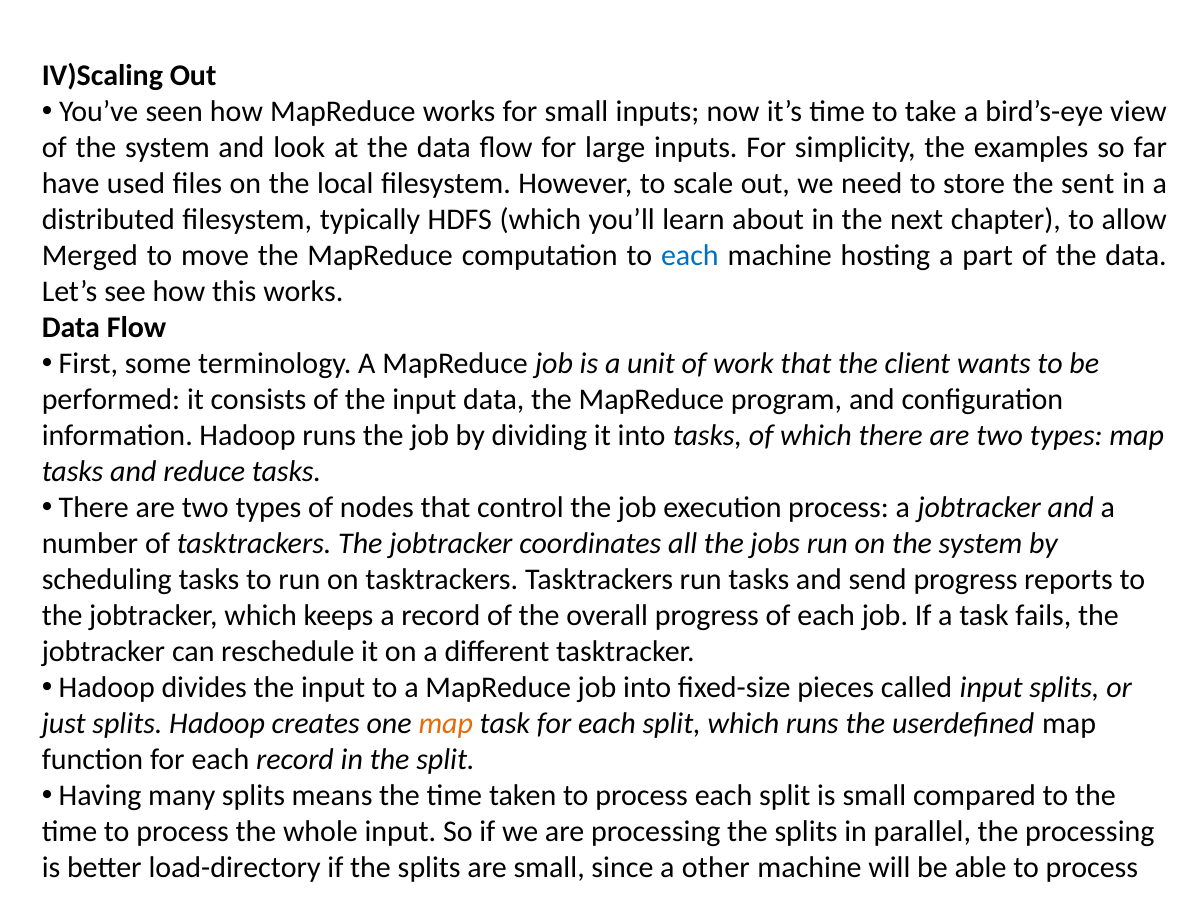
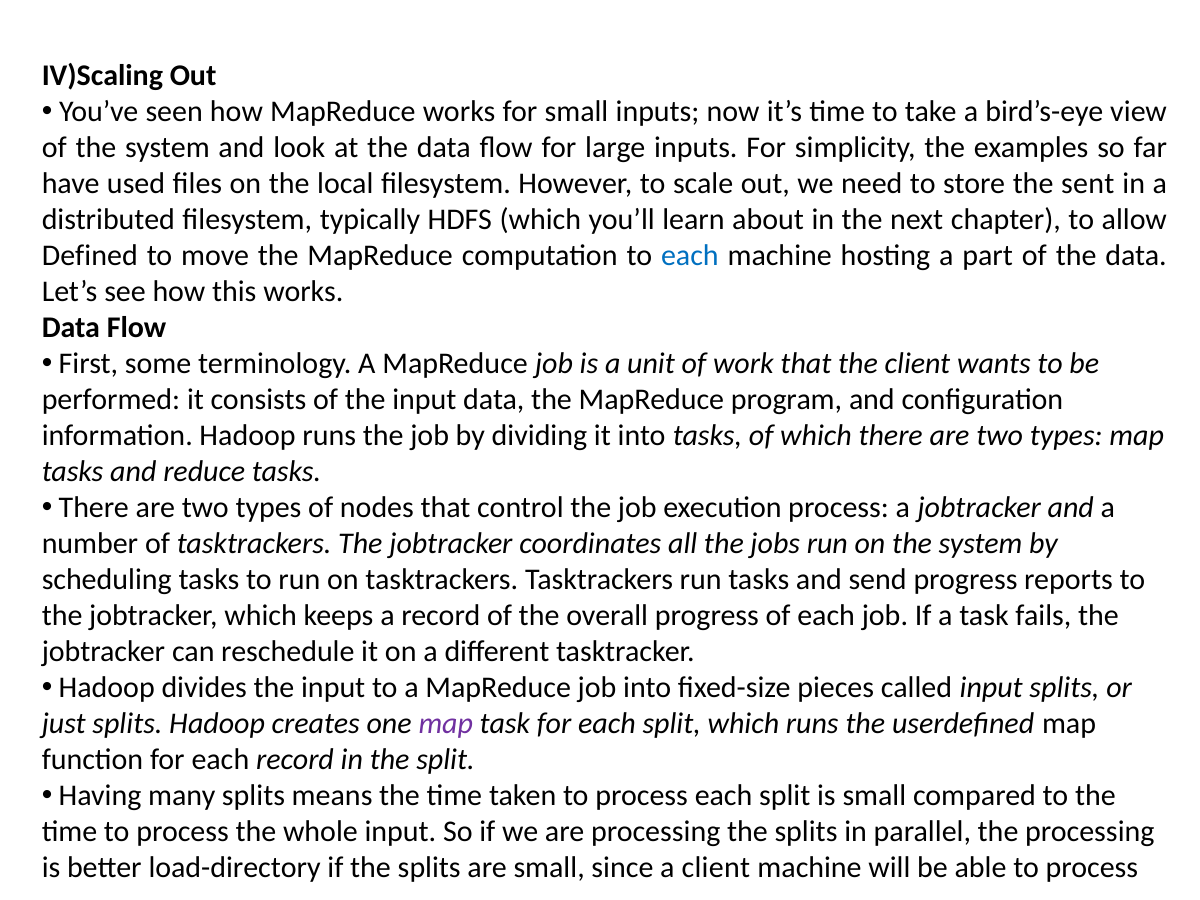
Merged: Merged -> Defined (90, 256)
map colour: orange -> purple (446, 724)
a other: other -> client (716, 868)
